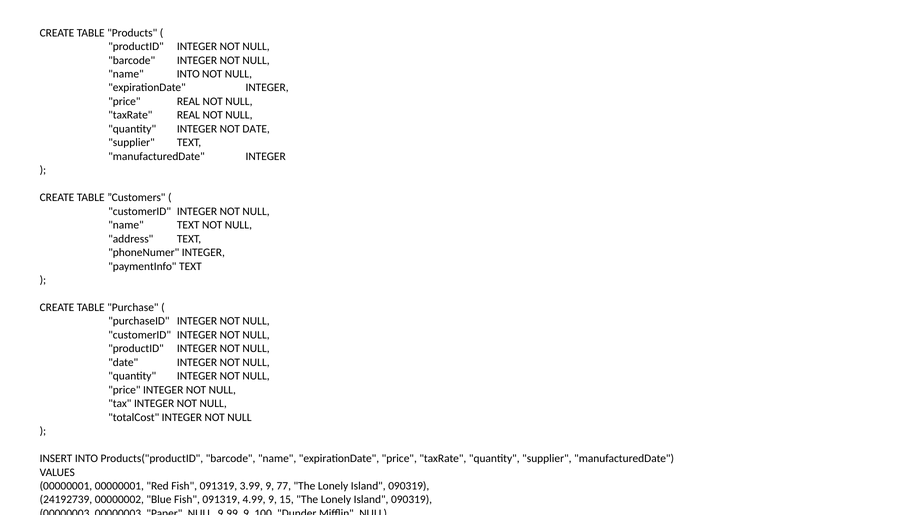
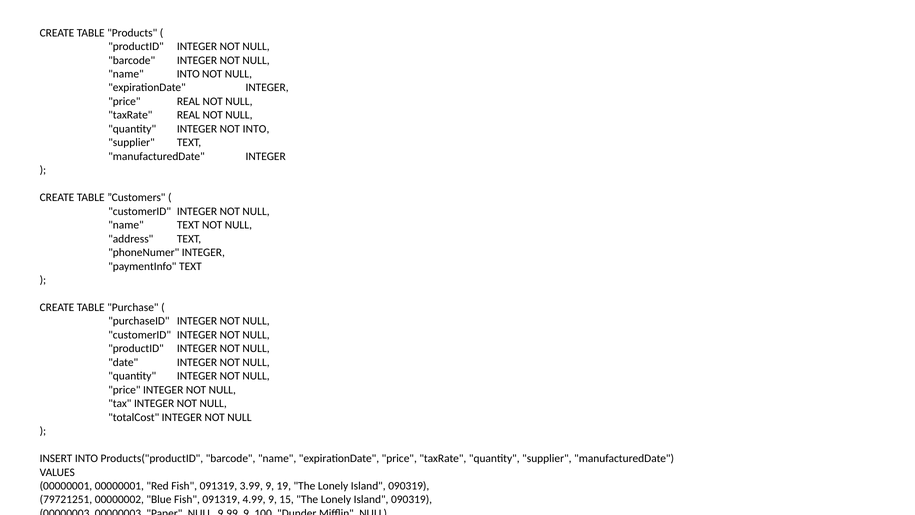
NOT DATE: DATE -> INTO (256, 129)
77: 77 -> 19 (284, 486)
24192739: 24192739 -> 79721251 (66, 499)
